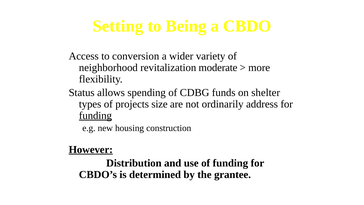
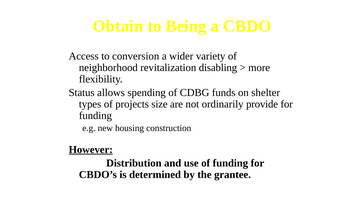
Setting: Setting -> Obtain (118, 26)
moderate: moderate -> disabling (218, 67)
address: address -> provide (262, 104)
funding underline: present -> none (95, 115)
